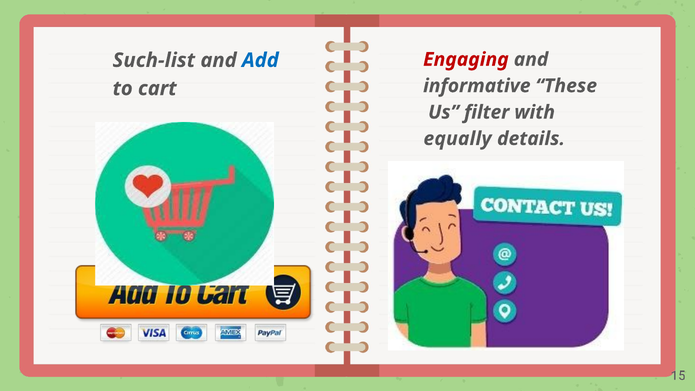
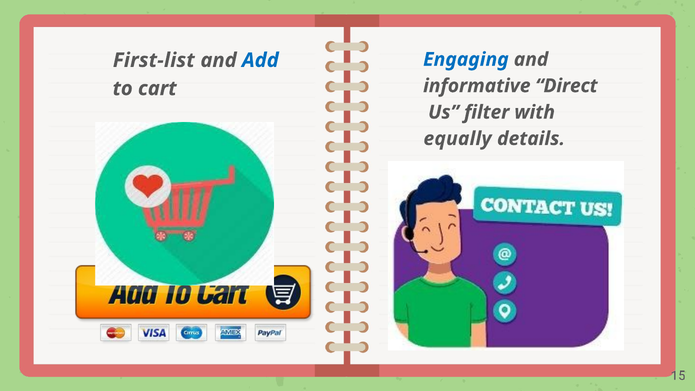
Engaging colour: red -> blue (466, 59)
Such-list: Such-list -> First-list (154, 60)
These: These -> Direct (566, 86)
